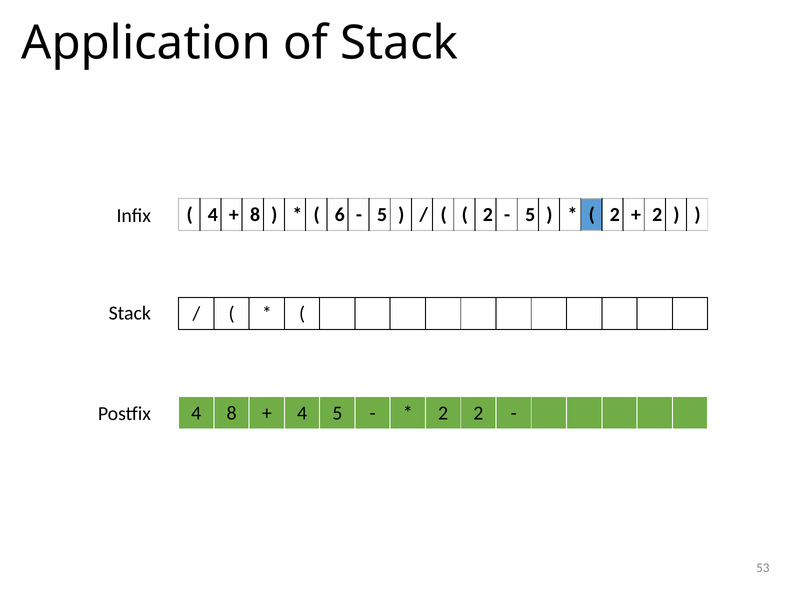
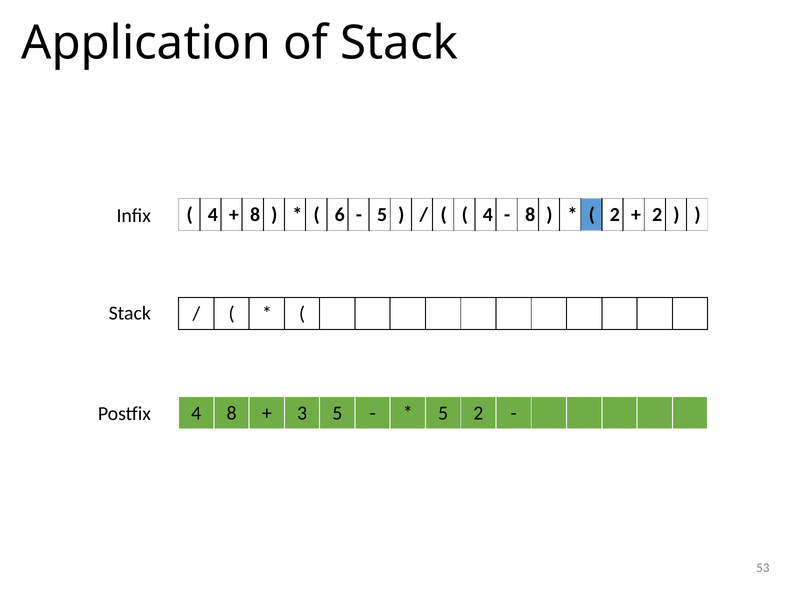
2: 2 -> 4 (488, 215)
5: 5 -> 8 (530, 215)
4: 4 -> 3 (302, 413)
2: 2 -> 5 (443, 413)
